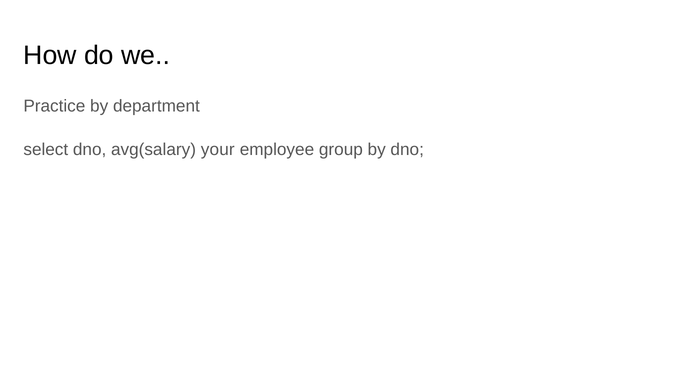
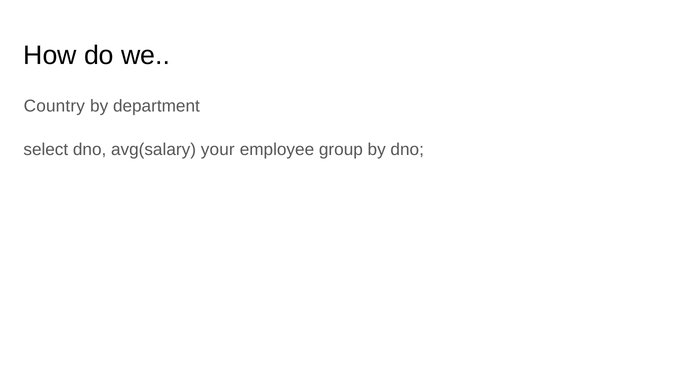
Practice: Practice -> Country (54, 106)
